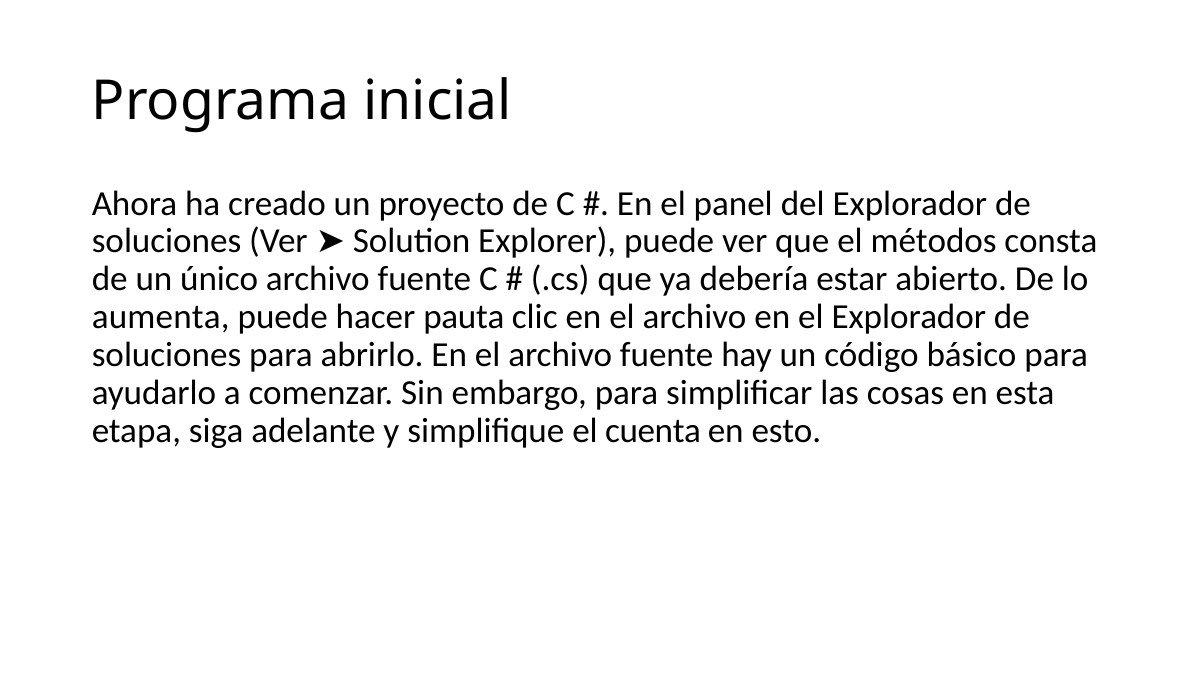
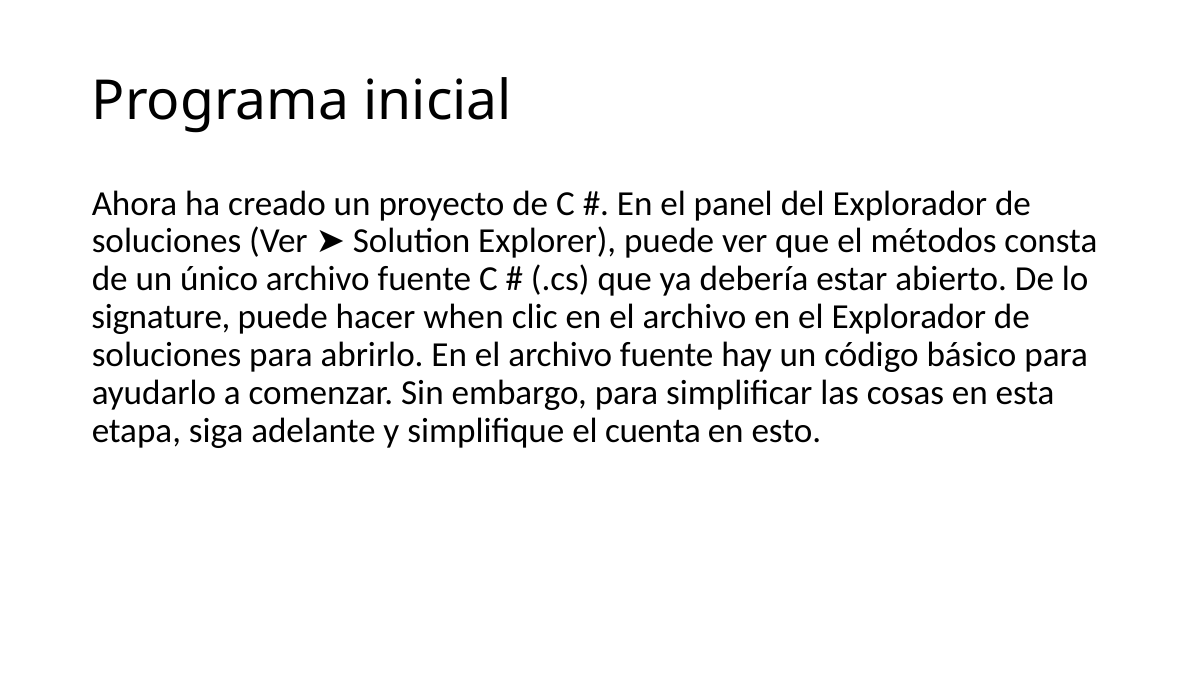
aumenta: aumenta -> signature (161, 317)
pauta: pauta -> when (463, 317)
